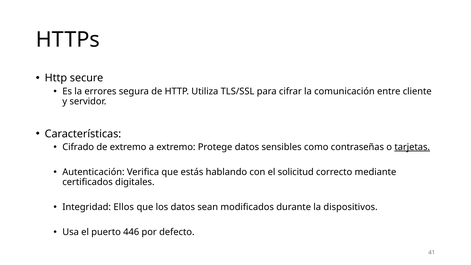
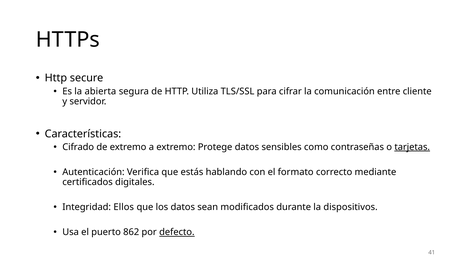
errores: errores -> abierta (100, 91)
solicitud: solicitud -> formato (296, 172)
446: 446 -> 862 (131, 232)
defecto underline: none -> present (177, 232)
